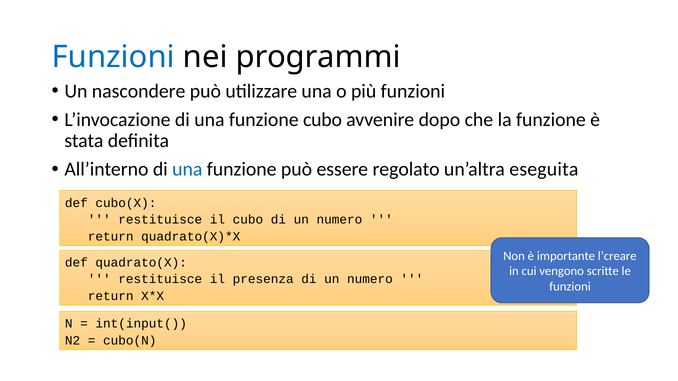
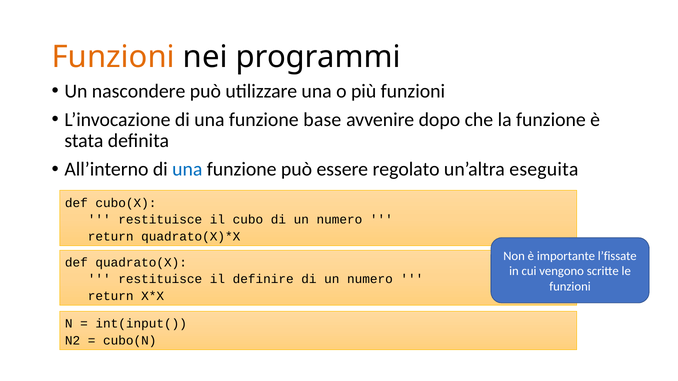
Funzioni colour: blue -> orange (113, 57)
funzione cubo: cubo -> base (322, 120)
l’creare: l’creare -> l’fissate (617, 256)
presenza: presenza -> definire (263, 280)
